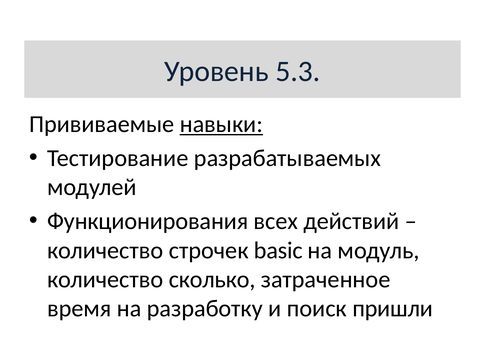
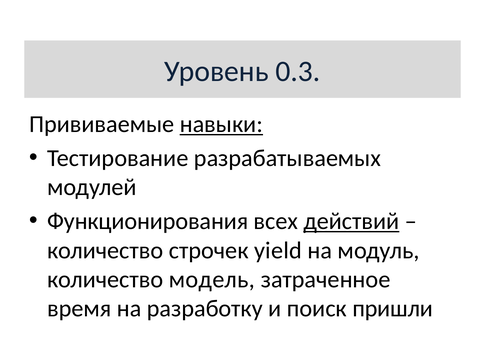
5.3: 5.3 -> 0.3 (298, 71)
действий underline: none -> present (351, 221)
basic: basic -> yield (278, 250)
сколько: сколько -> модель (212, 279)
